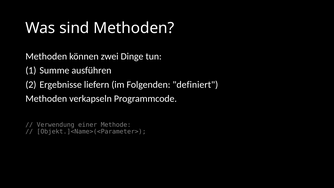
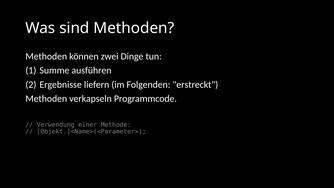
definiert: definiert -> erstreckt (195, 84)
